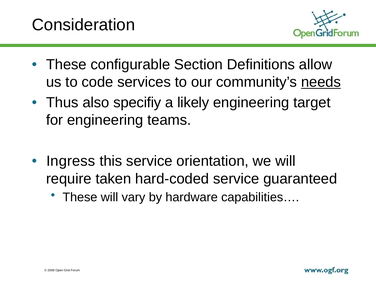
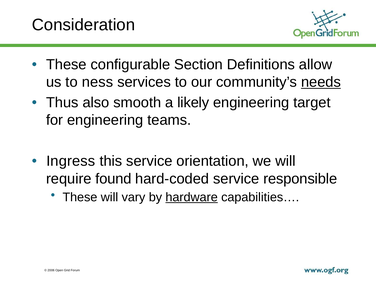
code: code -> ness (97, 82)
specifiy: specifiy -> smooth (137, 103)
taken: taken -> found (113, 179)
guaranteed: guaranteed -> responsible (300, 179)
hardware underline: none -> present (192, 197)
